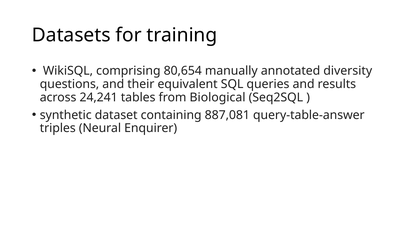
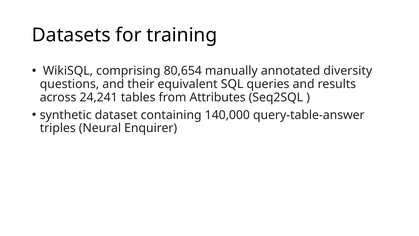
Biological: Biological -> Attributes (218, 97)
887,081: 887,081 -> 140,000 (227, 115)
